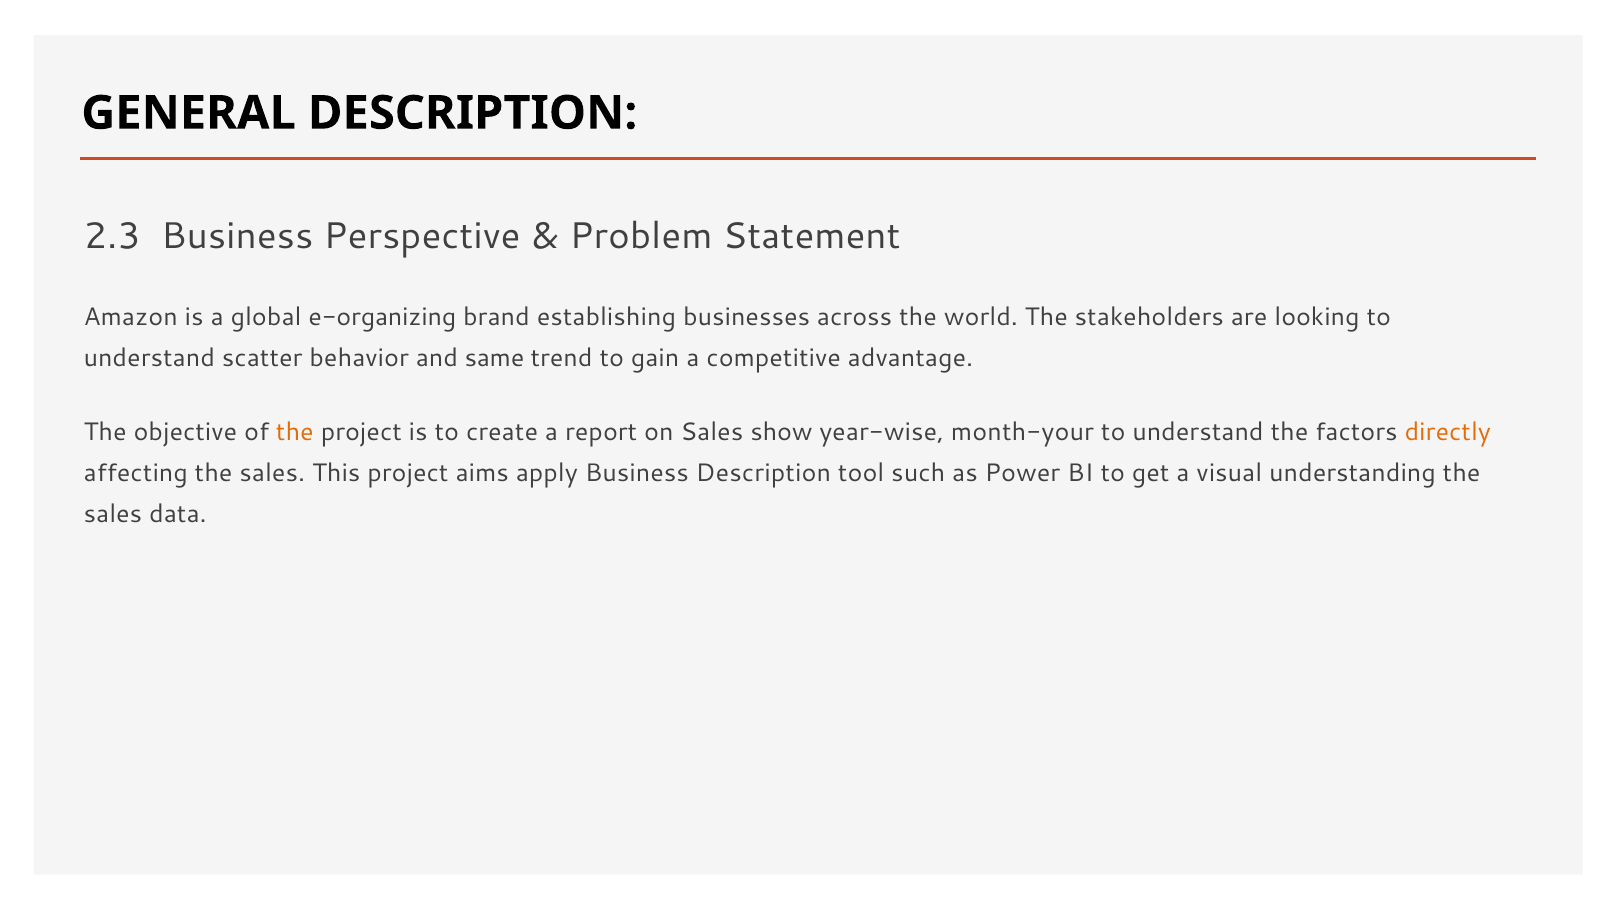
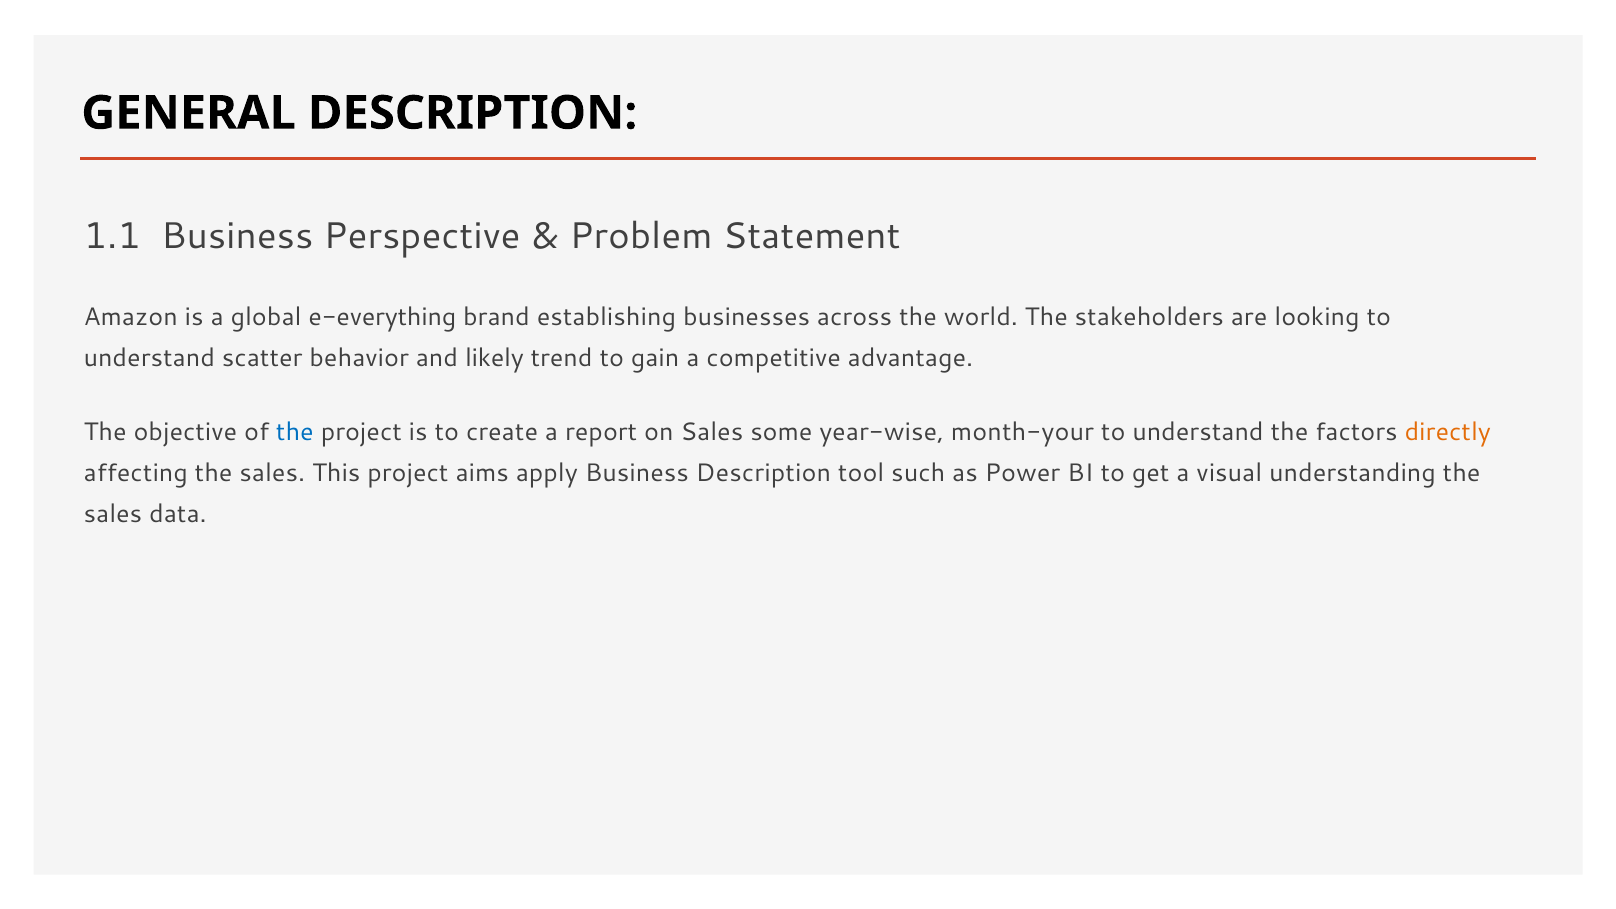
2.3: 2.3 -> 1.1 (112, 237)
e-organizing: e-organizing -> e-everything (382, 317)
same: same -> likely (494, 358)
the colour: orange -> blue (295, 432)
show: show -> some (781, 432)
